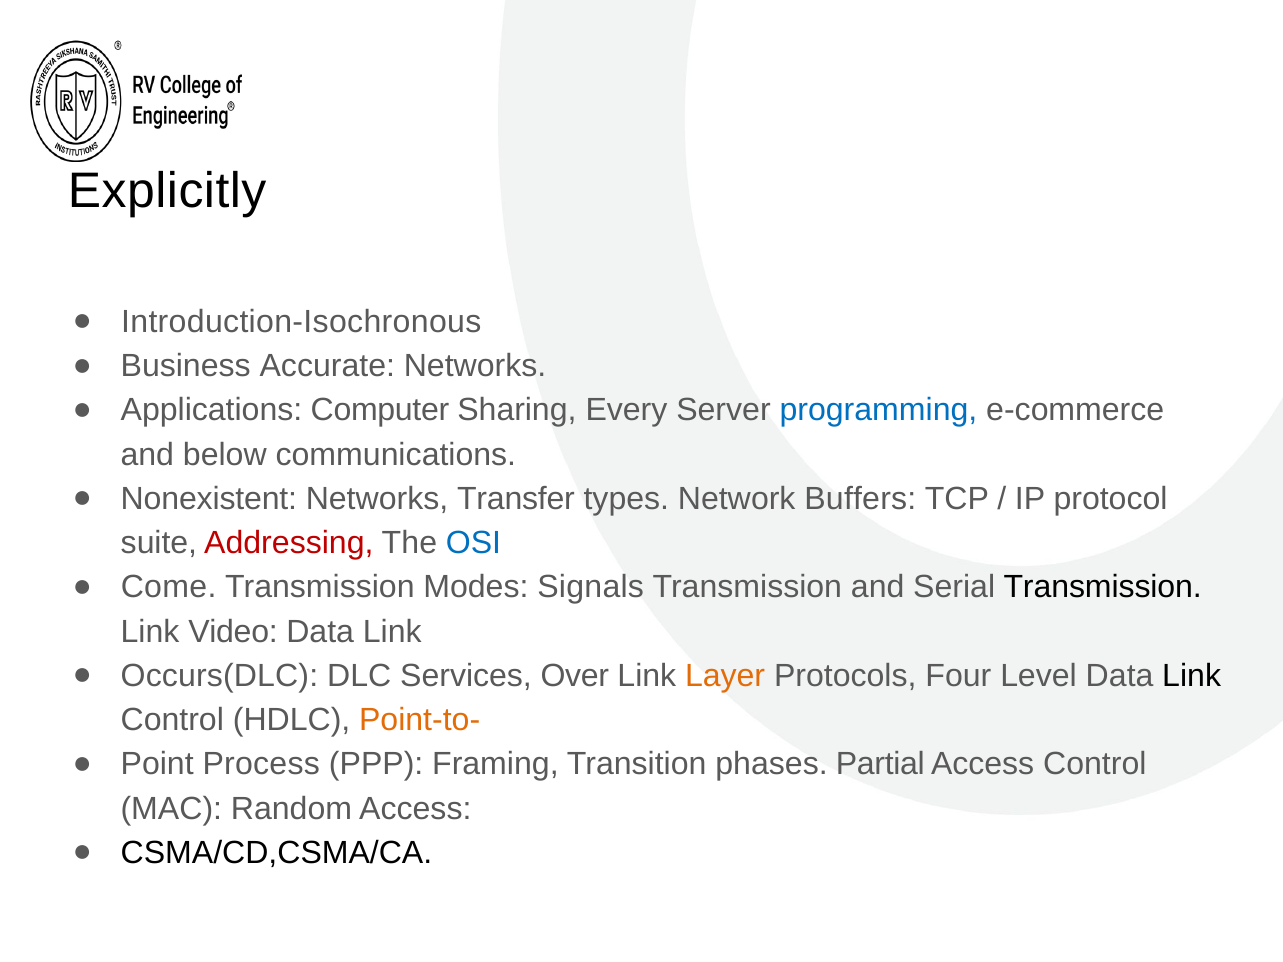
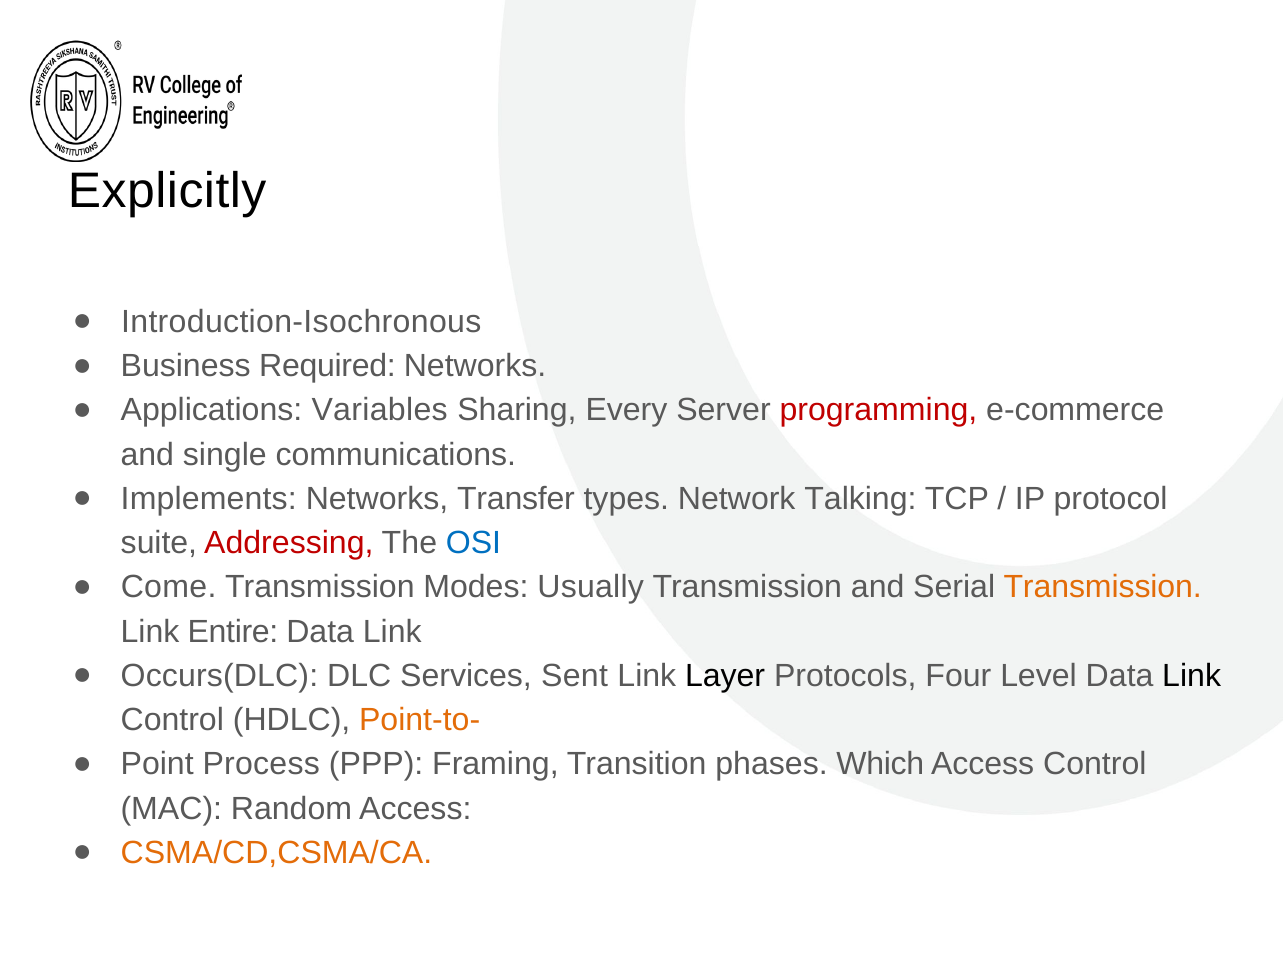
Accurate: Accurate -> Required (327, 366)
Computer: Computer -> Variables (380, 410)
programming colour: blue -> red (878, 410)
below: below -> single (225, 455)
Nonexistent: Nonexistent -> Implements (209, 499)
Buffers: Buffers -> Talking (860, 499)
Signals: Signals -> Usually (591, 587)
Transmission colour: black -> orange (1103, 587)
Video: Video -> Entire (233, 632)
Over: Over -> Sent (575, 676)
Layer colour: orange -> black (725, 676)
Partial: Partial -> Which (880, 764)
CSMA/CD,CSMA/CA colour: black -> orange (276, 853)
